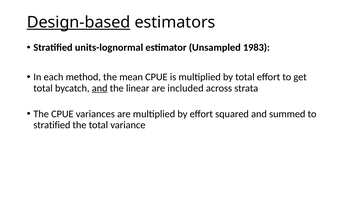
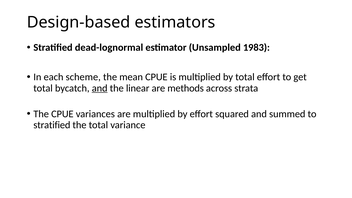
Design-based underline: present -> none (79, 22)
units-lognormal: units-lognormal -> dead-lognormal (109, 48)
method: method -> scheme (83, 77)
included: included -> methods (186, 88)
